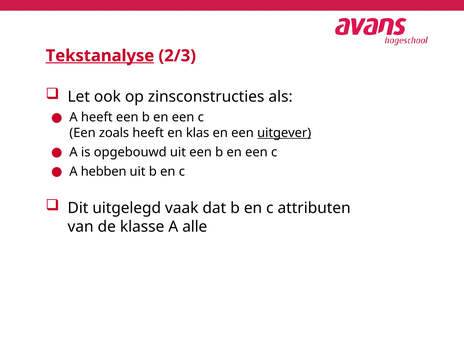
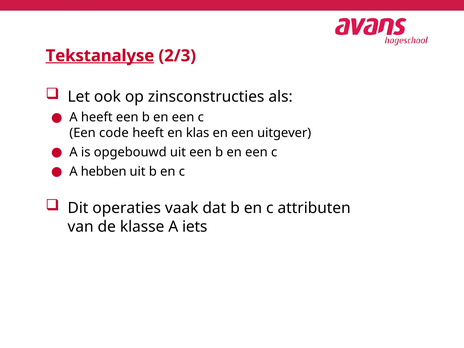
zoals: zoals -> code (114, 133)
uitgever underline: present -> none (284, 133)
uitgelegd: uitgelegd -> operaties (127, 208)
alle: alle -> iets (195, 227)
